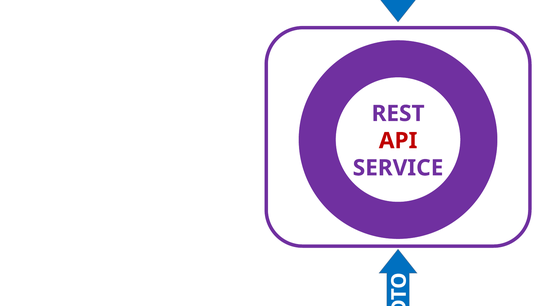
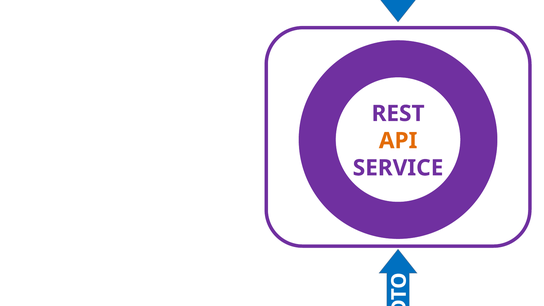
API colour: red -> orange (398, 141)
